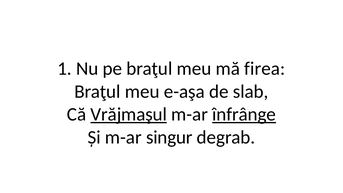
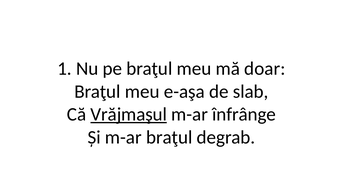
firea: firea -> doar (265, 69)
înfrânge underline: present -> none (244, 114)
m-ar singur: singur -> braţul (169, 137)
